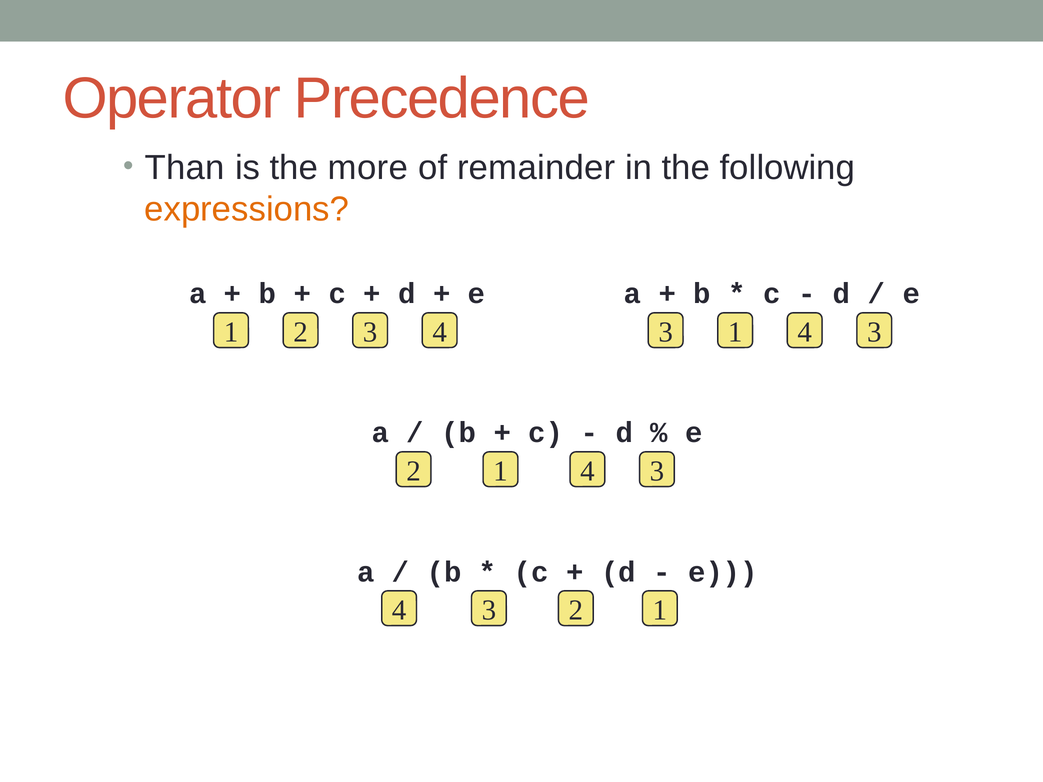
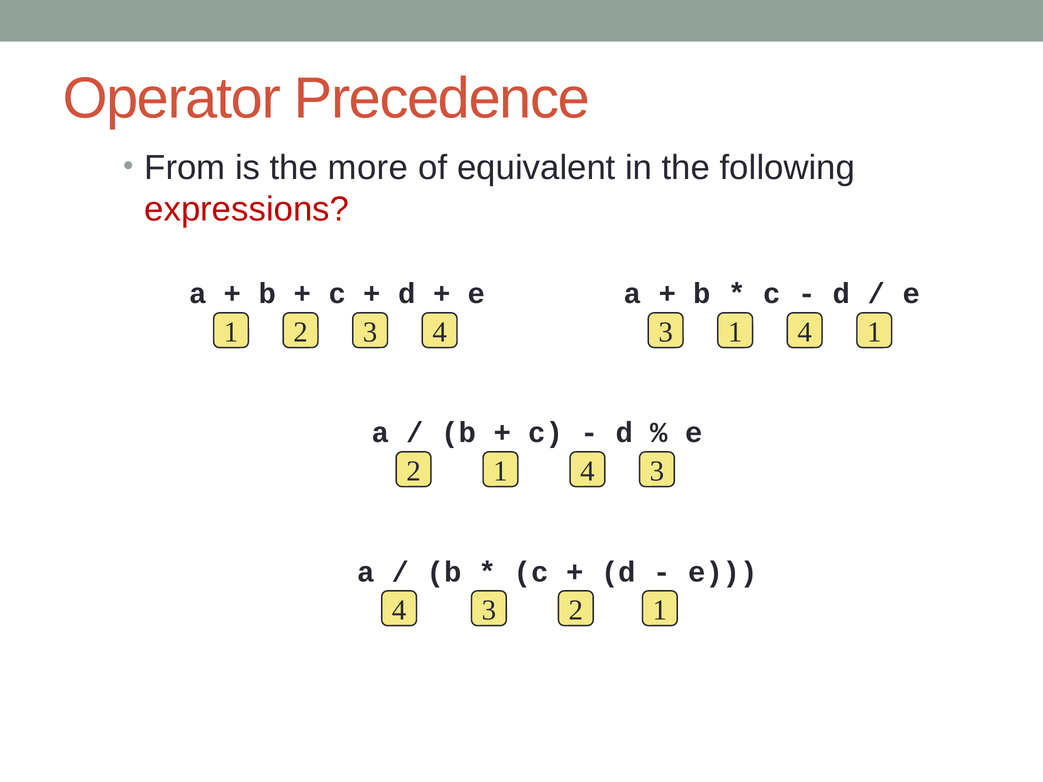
Than: Than -> From (185, 168)
remainder: remainder -> equivalent (536, 168)
expressions colour: orange -> red (247, 209)
3 3: 3 -> 1 (874, 332)
